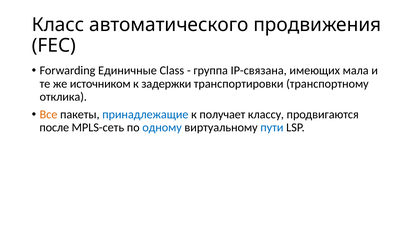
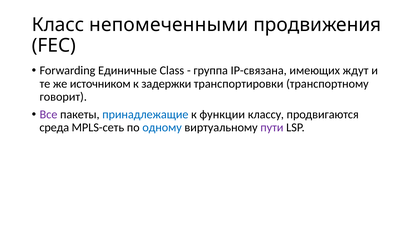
автоматического: автоматического -> непомеченными (169, 25)
мала: мала -> ждут (356, 71)
отклика: отклика -> говорит (63, 97)
Все colour: orange -> purple (48, 114)
получает: получает -> функции (222, 114)
после: после -> среда (54, 127)
пути colour: blue -> purple (272, 127)
